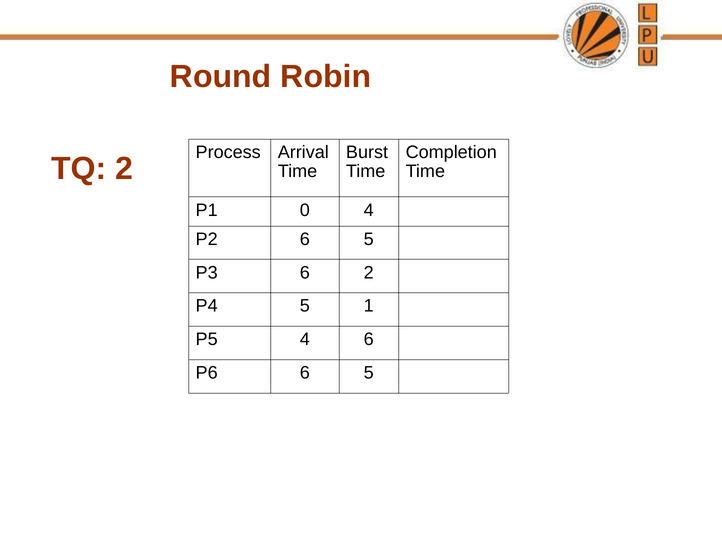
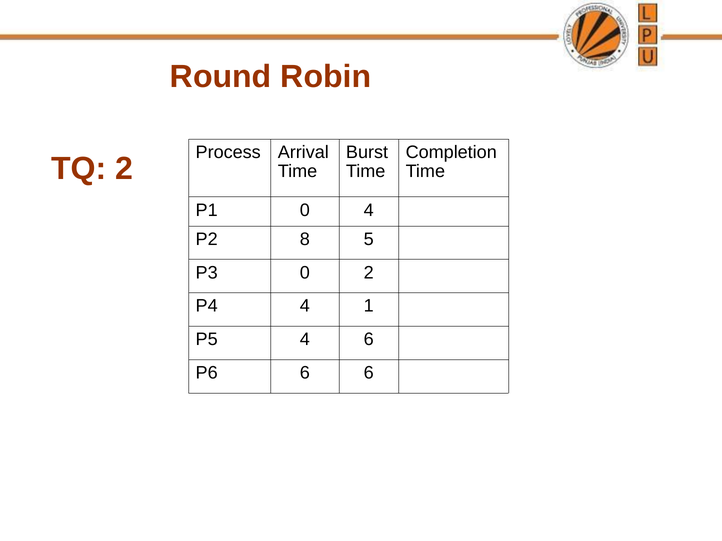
P2 6: 6 -> 8 (305, 239)
P3 6: 6 -> 0 (305, 273)
P4 5: 5 -> 4 (305, 306)
P6 6 5: 5 -> 6 (369, 373)
